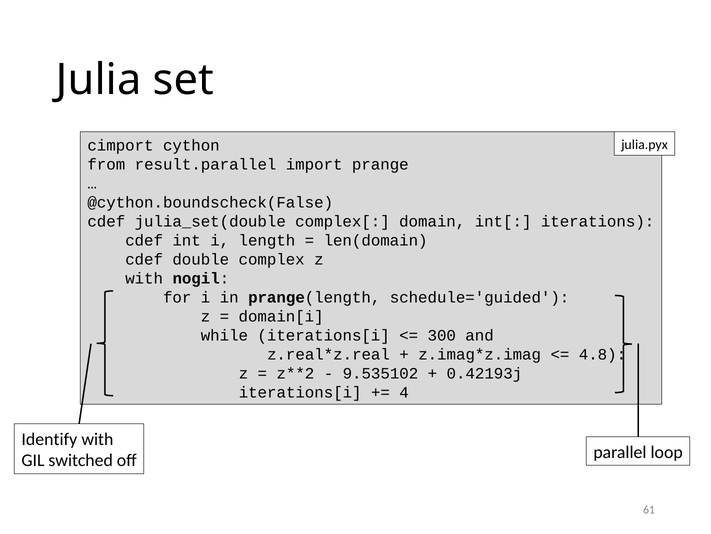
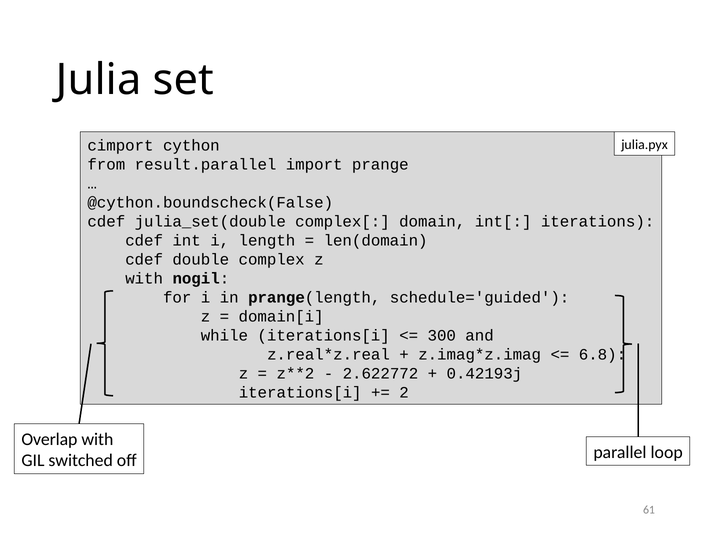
4.8: 4.8 -> 6.8 (602, 354)
9.535102: 9.535102 -> 2.622772 (380, 373)
4: 4 -> 2 (404, 392)
Identify: Identify -> Overlap (49, 439)
